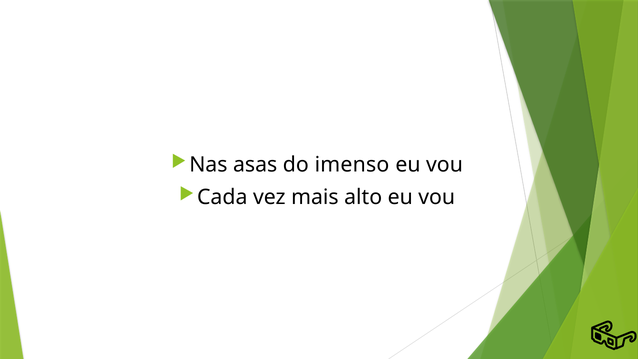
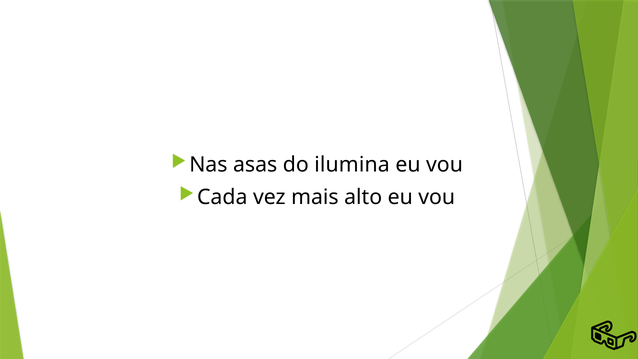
imenso: imenso -> ilumina (352, 165)
